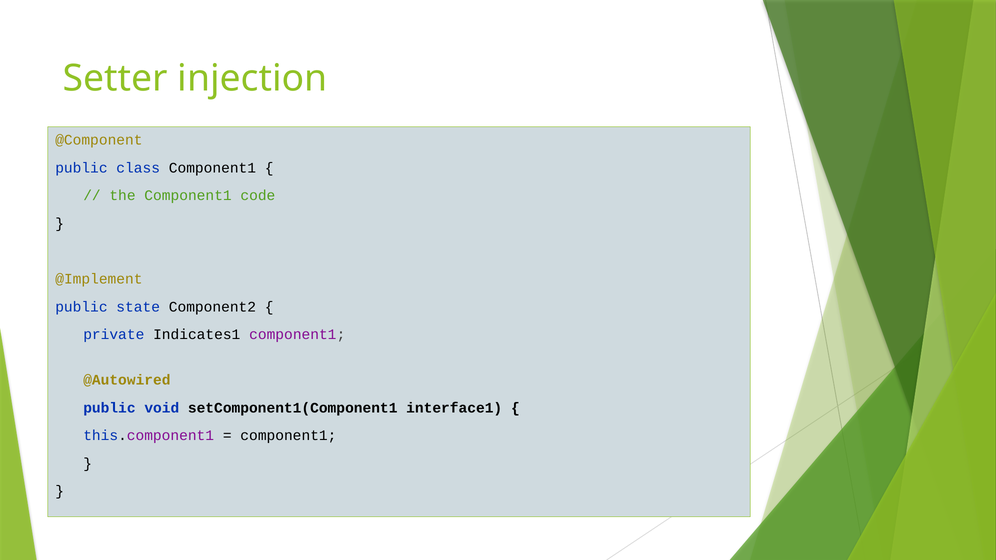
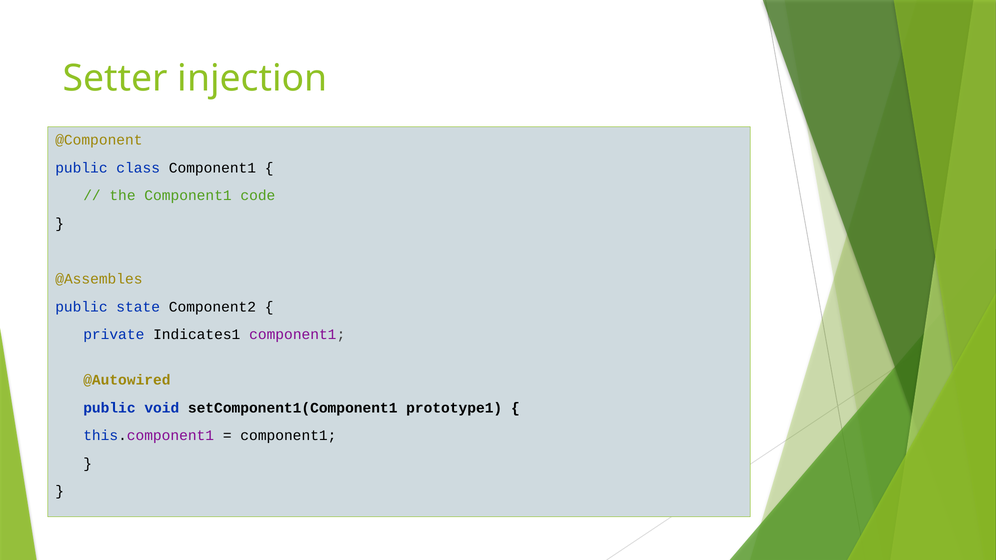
@Implement: @Implement -> @Assembles (99, 279)
interface1: interface1 -> prototype1 (454, 408)
